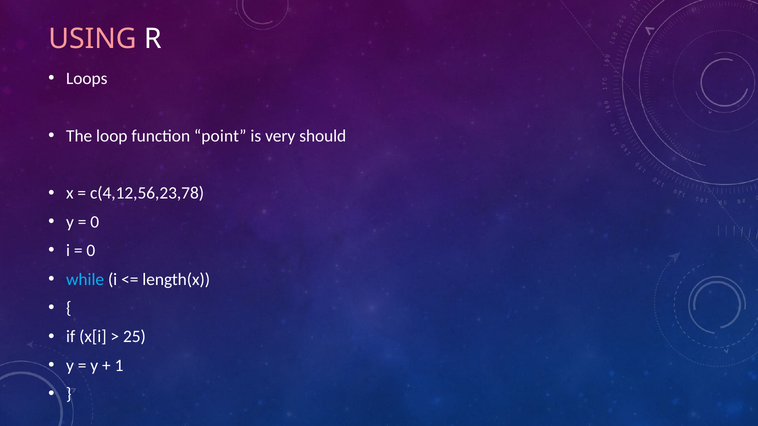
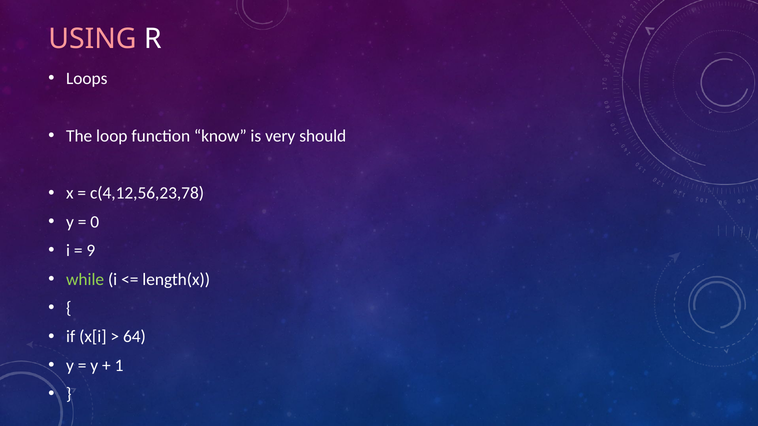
point: point -> know (220, 136)
0: 0 -> 9 (91, 251)
while colour: light blue -> light green (85, 280)
25: 25 -> 64 (134, 337)
